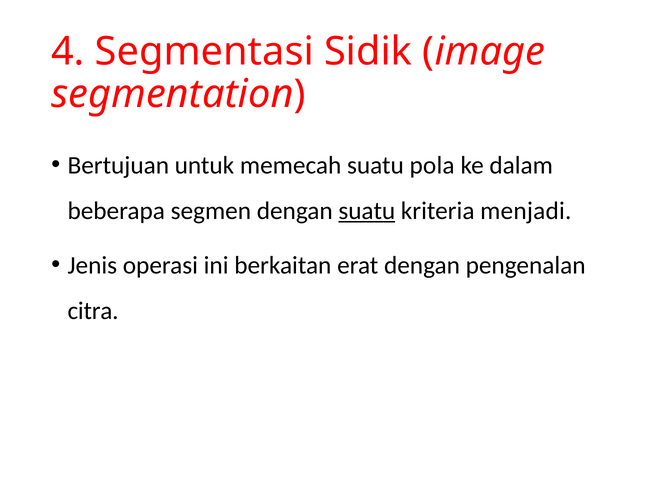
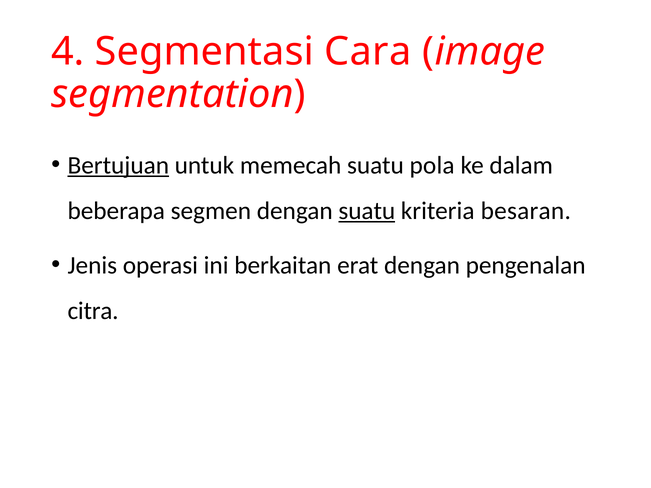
Sidik: Sidik -> Cara (368, 51)
Bertujuan underline: none -> present (118, 165)
menjadi: menjadi -> besaran (526, 211)
